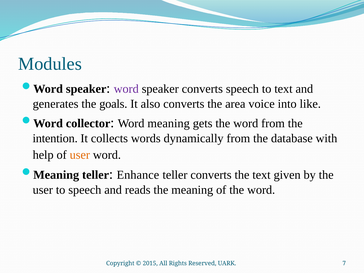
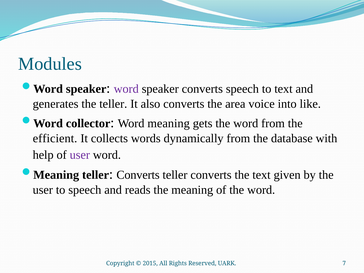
the goals: goals -> teller (113, 104)
intention: intention -> efficient (55, 138)
user colour: orange -> purple (80, 155)
Enhance: Enhance -> Converts (138, 175)
